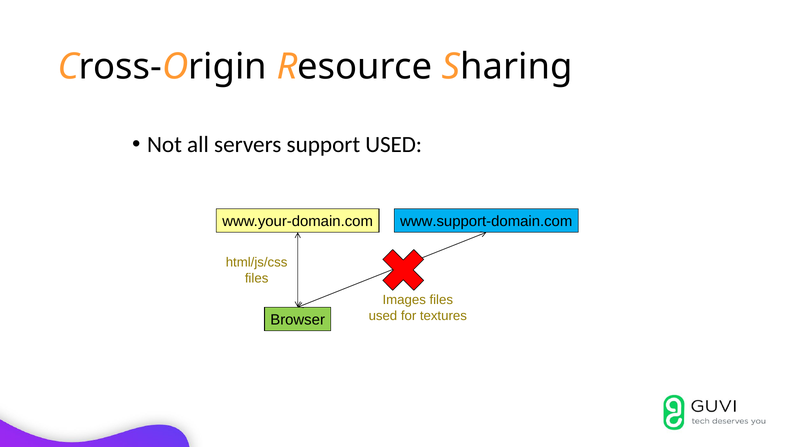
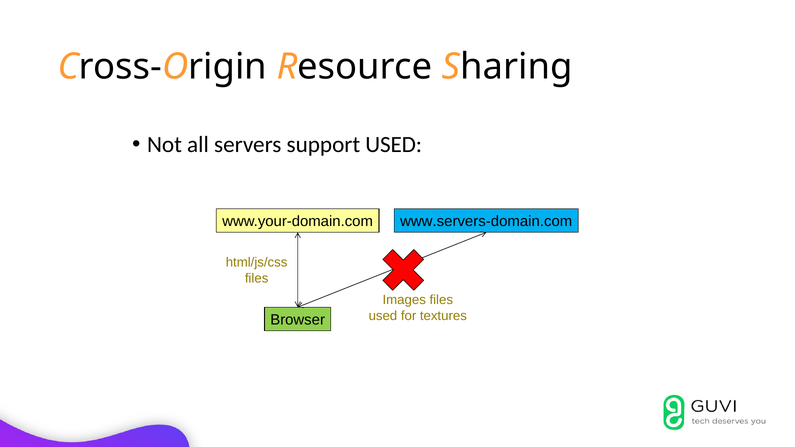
www.support-domain.com: www.support-domain.com -> www.servers-domain.com (486, 222)
